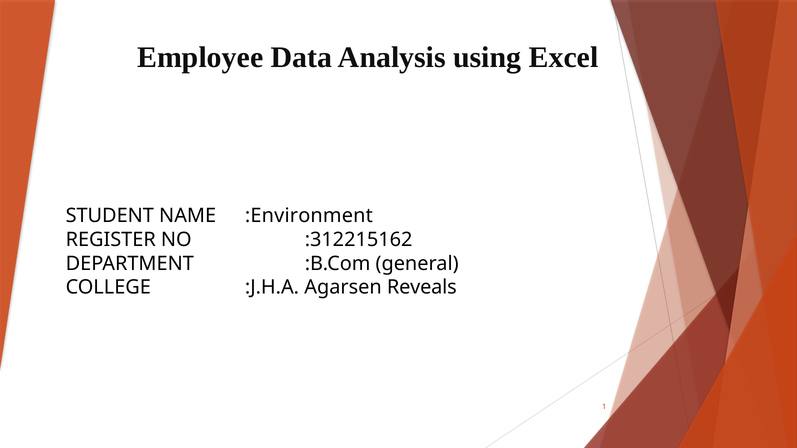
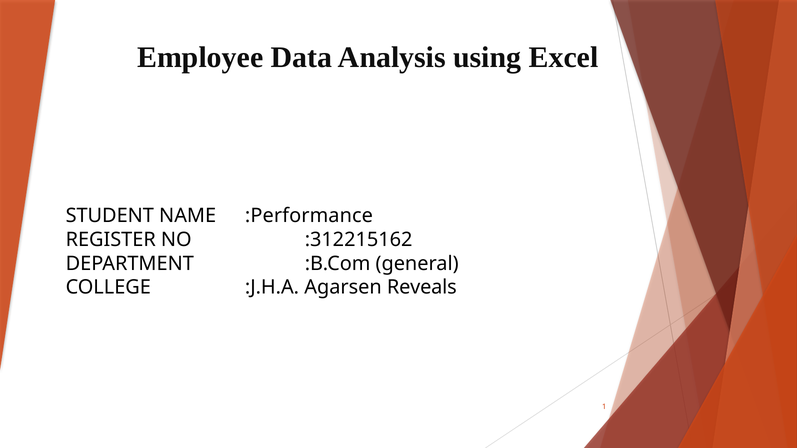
:Environment: :Environment -> :Performance (309, 216)
